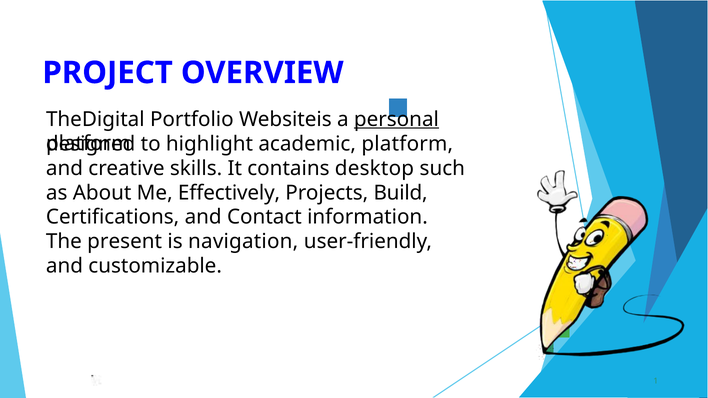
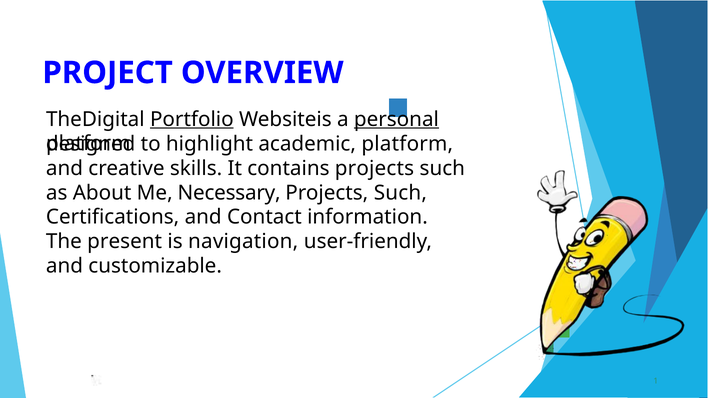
Portfolio underline: none -> present (192, 119)
contains desktop: desktop -> projects (374, 168)
Effectively: Effectively -> Necessary (229, 193)
Build: Build -> Such (400, 193)
